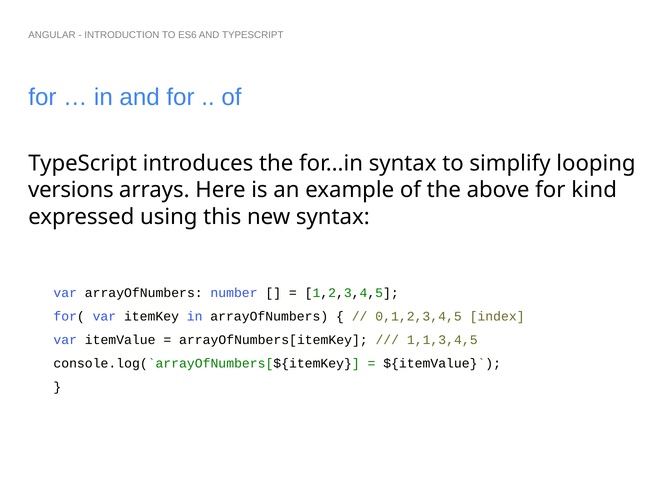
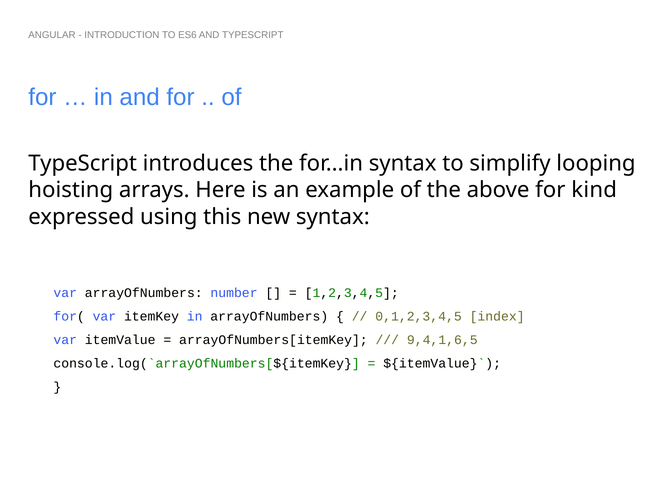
versions: versions -> hoisting (71, 190)
1,1,3,4,5: 1,1,3,4,5 -> 9,4,1,6,5 (442, 340)
